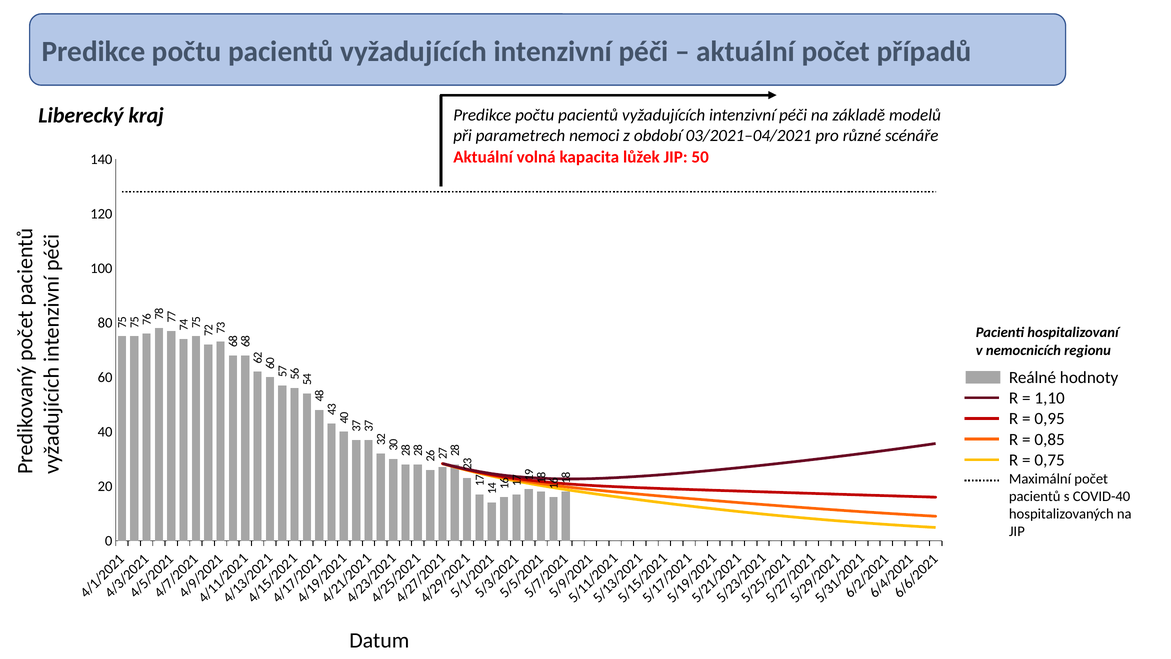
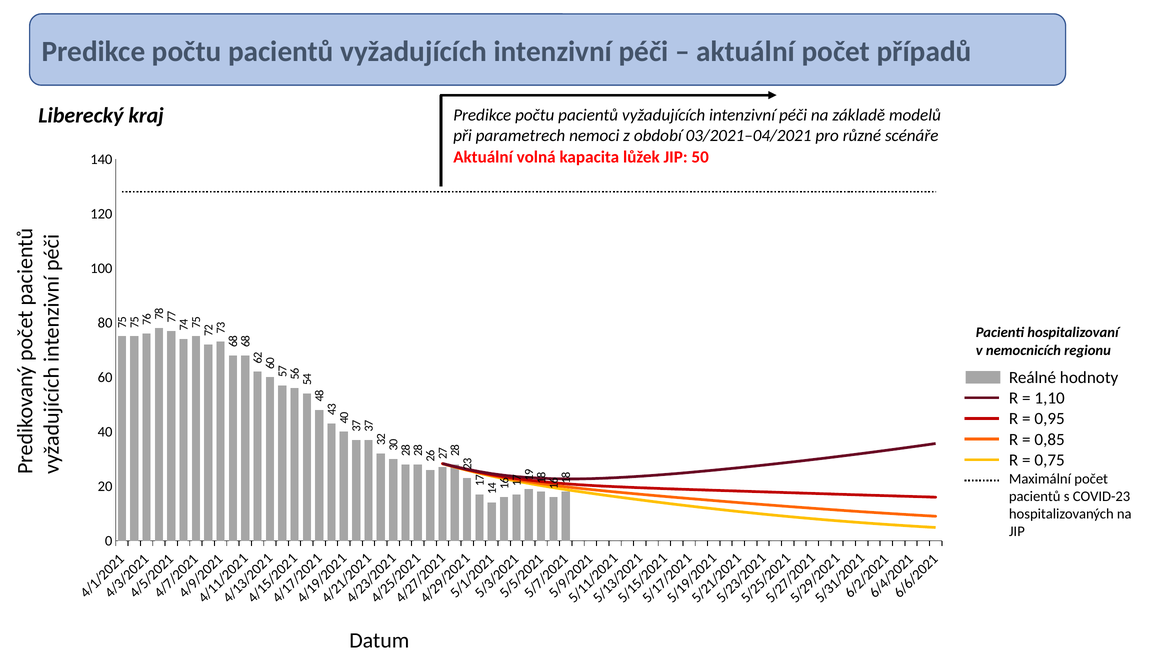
COVID-40: COVID-40 -> COVID-23 (1102, 496)
